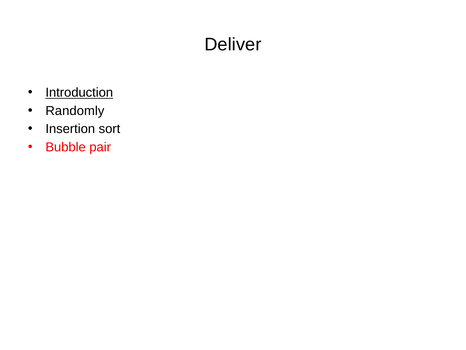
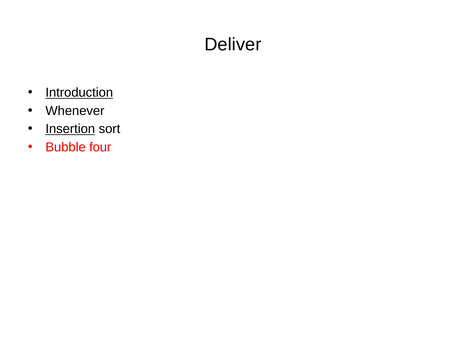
Randomly: Randomly -> Whenever (75, 111)
Insertion underline: none -> present (70, 129)
pair: pair -> four (100, 147)
